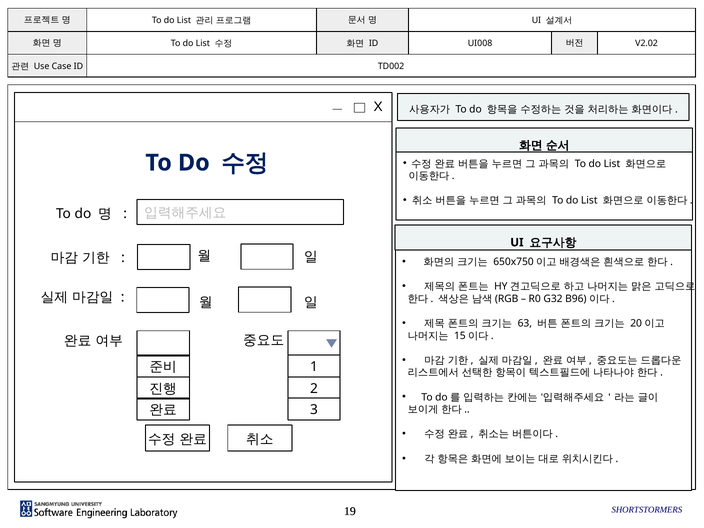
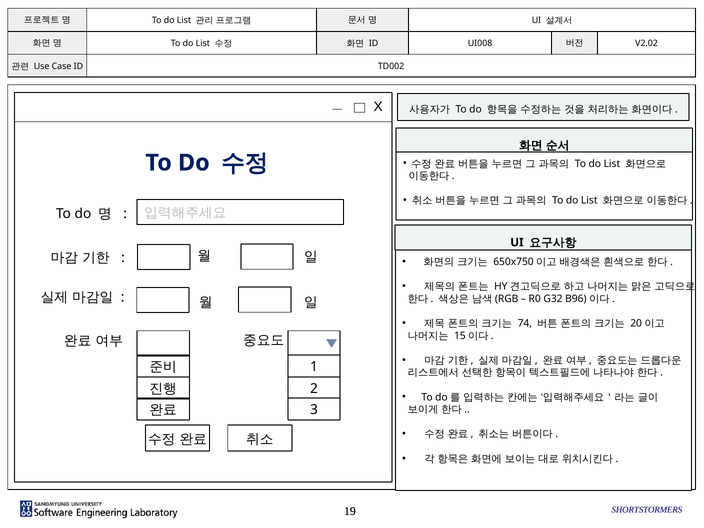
63: 63 -> 74 (525, 323)
